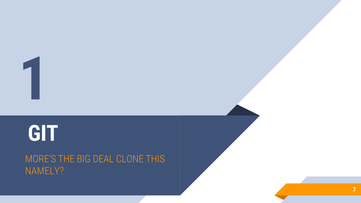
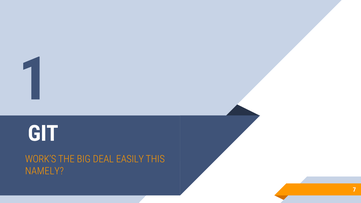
MORE’S: MORE’S -> WORK’S (41, 159)
CLONE: CLONE -> EASILY (130, 159)
